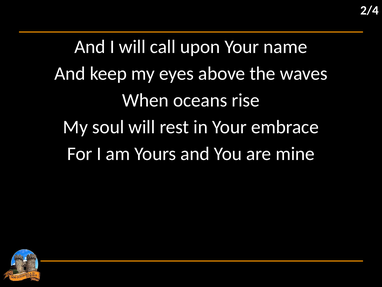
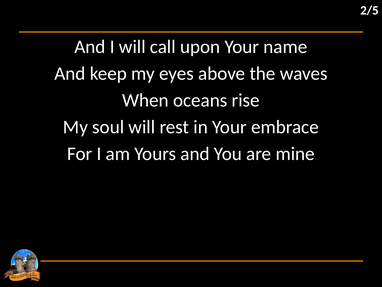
2/4: 2/4 -> 2/5 (369, 10)
